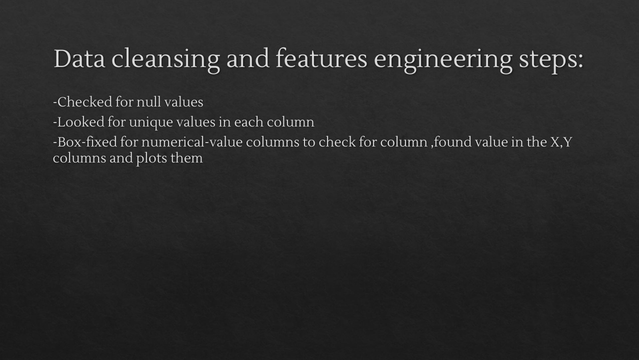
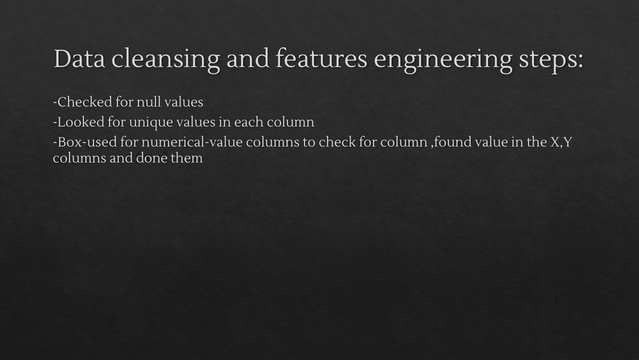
Box-fixed: Box-fixed -> Box-used (85, 142)
plots: plots -> done (152, 158)
